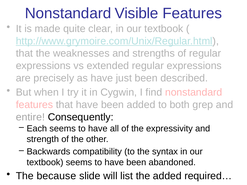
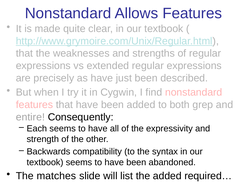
Visible: Visible -> Allows (136, 13)
because: because -> matches (56, 176)
